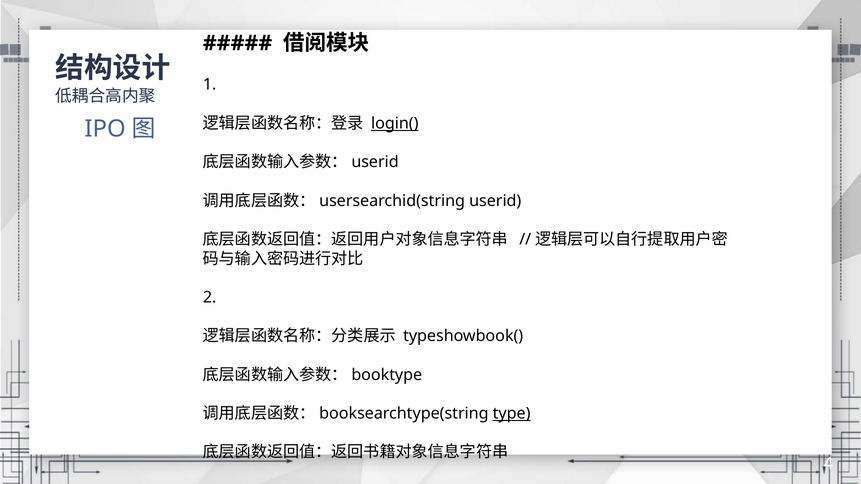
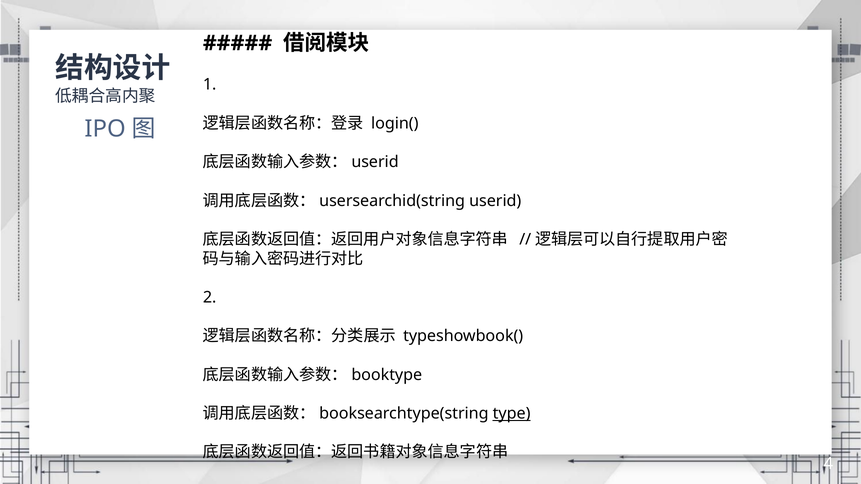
login( underline: present -> none (395, 123)
